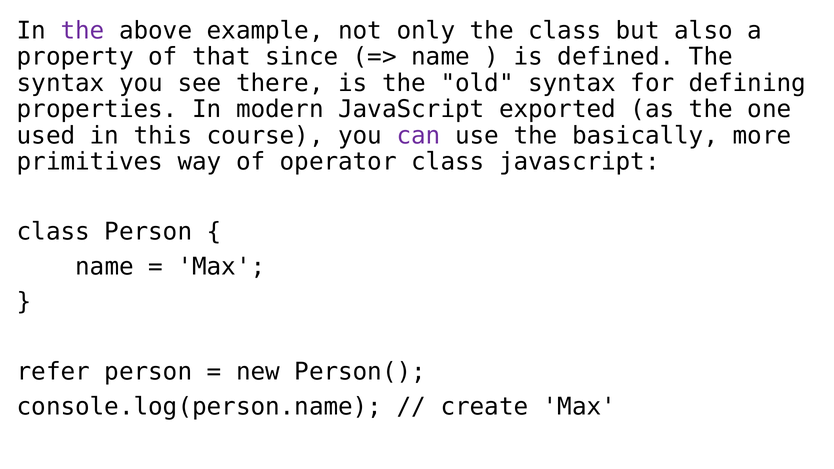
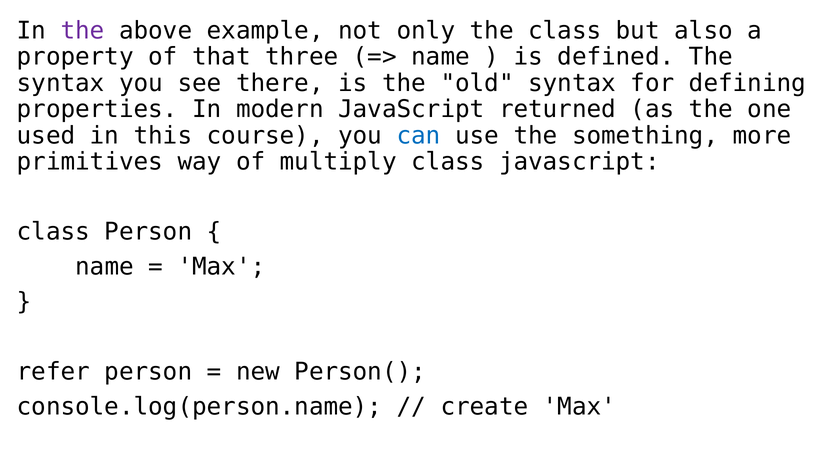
since: since -> three (302, 57)
exported: exported -> returned (557, 109)
can colour: purple -> blue (419, 136)
basically: basically -> something (645, 136)
operator: operator -> multiply (338, 162)
